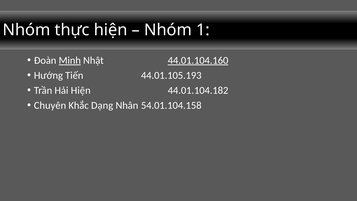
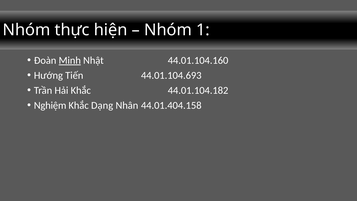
44.01.104.160 underline: present -> none (198, 60)
44.01.105.193: 44.01.105.193 -> 44.01.104.693 (171, 75)
Hải Hiện: Hiện -> Khắc (81, 90)
Chuyên: Chuyên -> Nghiệm (50, 105)
54.01.104.158: 54.01.104.158 -> 44.01.404.158 (171, 105)
